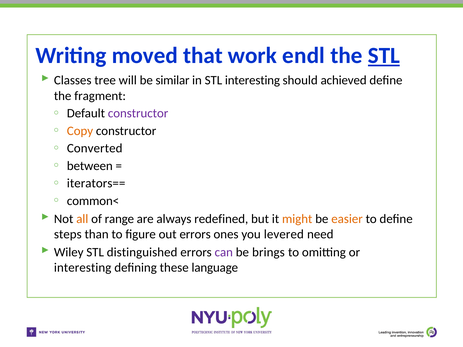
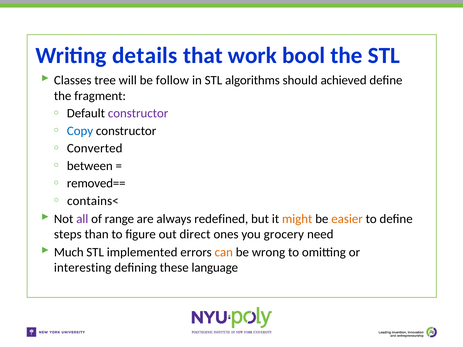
moved: moved -> details (145, 56)
endl: endl -> bool (304, 56)
STL underline: present -> none (384, 56)
similar: similar -> follow (172, 80)
STL interesting: interesting -> algorithms (252, 80)
Copy colour: orange -> blue (80, 131)
iterators==: iterators== -> removed== (96, 184)
common<: common< -> contains< (93, 201)
all colour: orange -> purple (82, 219)
out errors: errors -> direct (195, 234)
levered: levered -> grocery (284, 234)
Wiley: Wiley -> Much (69, 252)
distinguished: distinguished -> implemented (142, 252)
can colour: purple -> orange (224, 252)
brings: brings -> wrong (269, 252)
